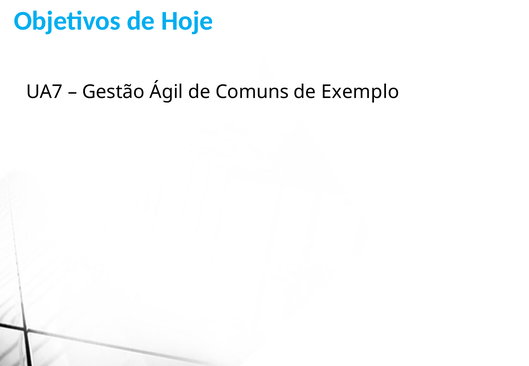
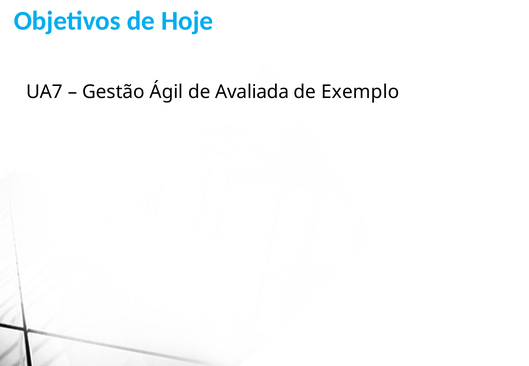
Comuns: Comuns -> Avaliada (252, 92)
